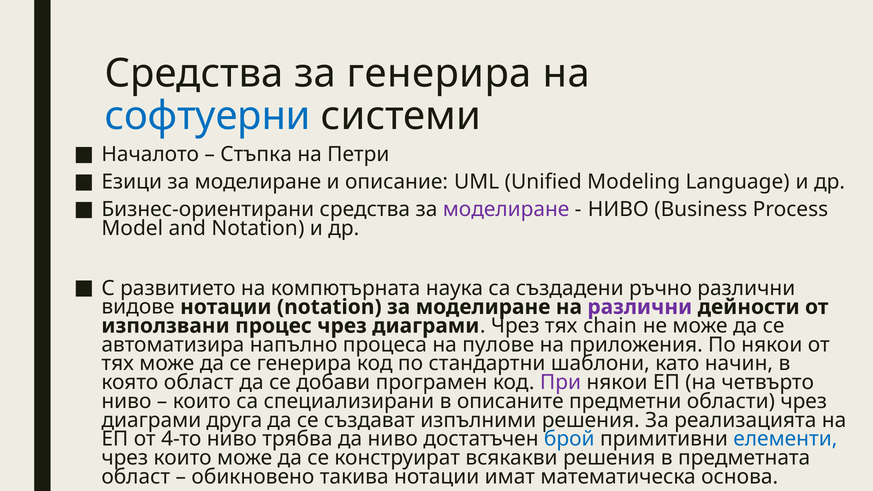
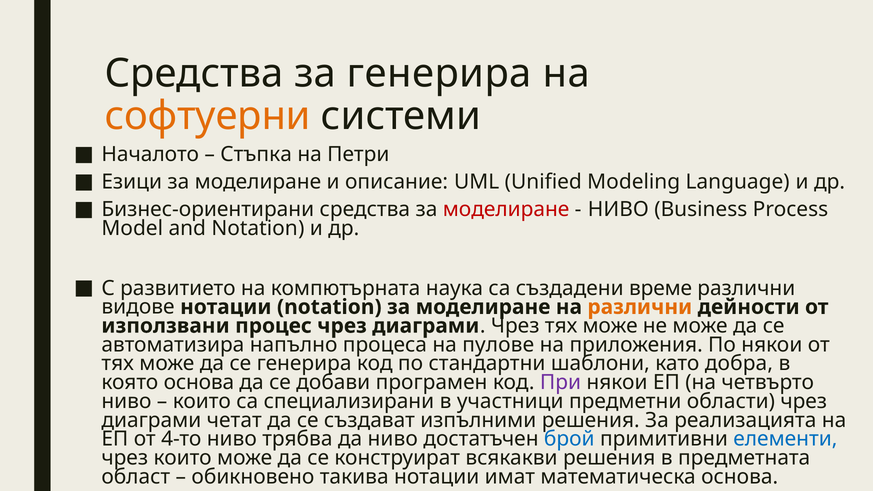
софтуерни colour: blue -> orange (208, 116)
моделиране colour: purple -> red (506, 209)
ръчно: ръчно -> време (661, 288)
различни colour: purple -> orange (640, 307)
Чрез тях chain: chain -> може (610, 326)
начин: начин -> добра (739, 364)
която област: област -> основа (199, 382)
описаните: описаните -> участници (510, 401)
друга: друга -> четат (234, 420)
